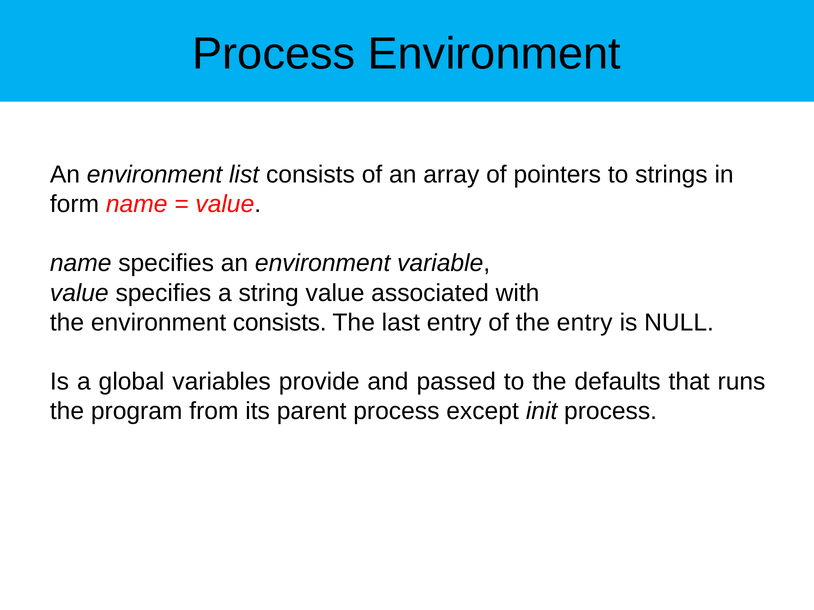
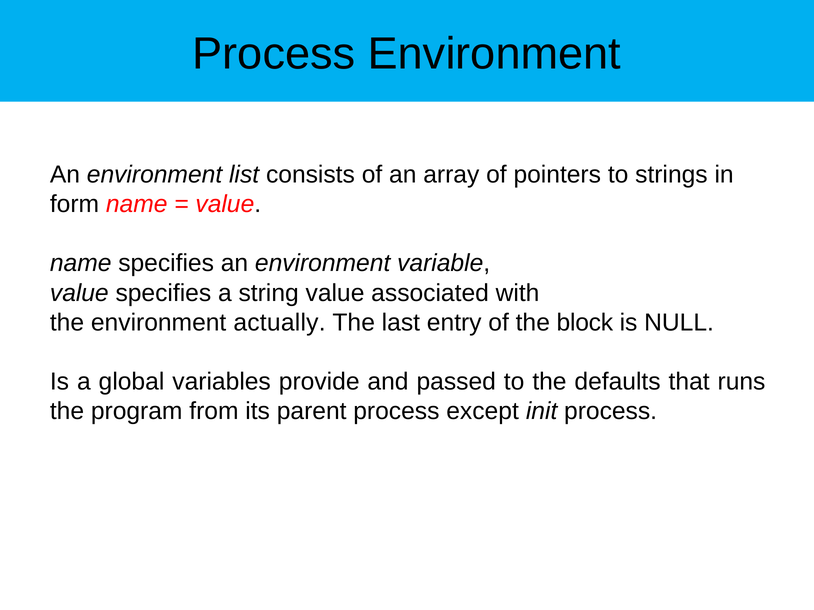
environment consists: consists -> actually (279, 323)
the entry: entry -> block (585, 323)
